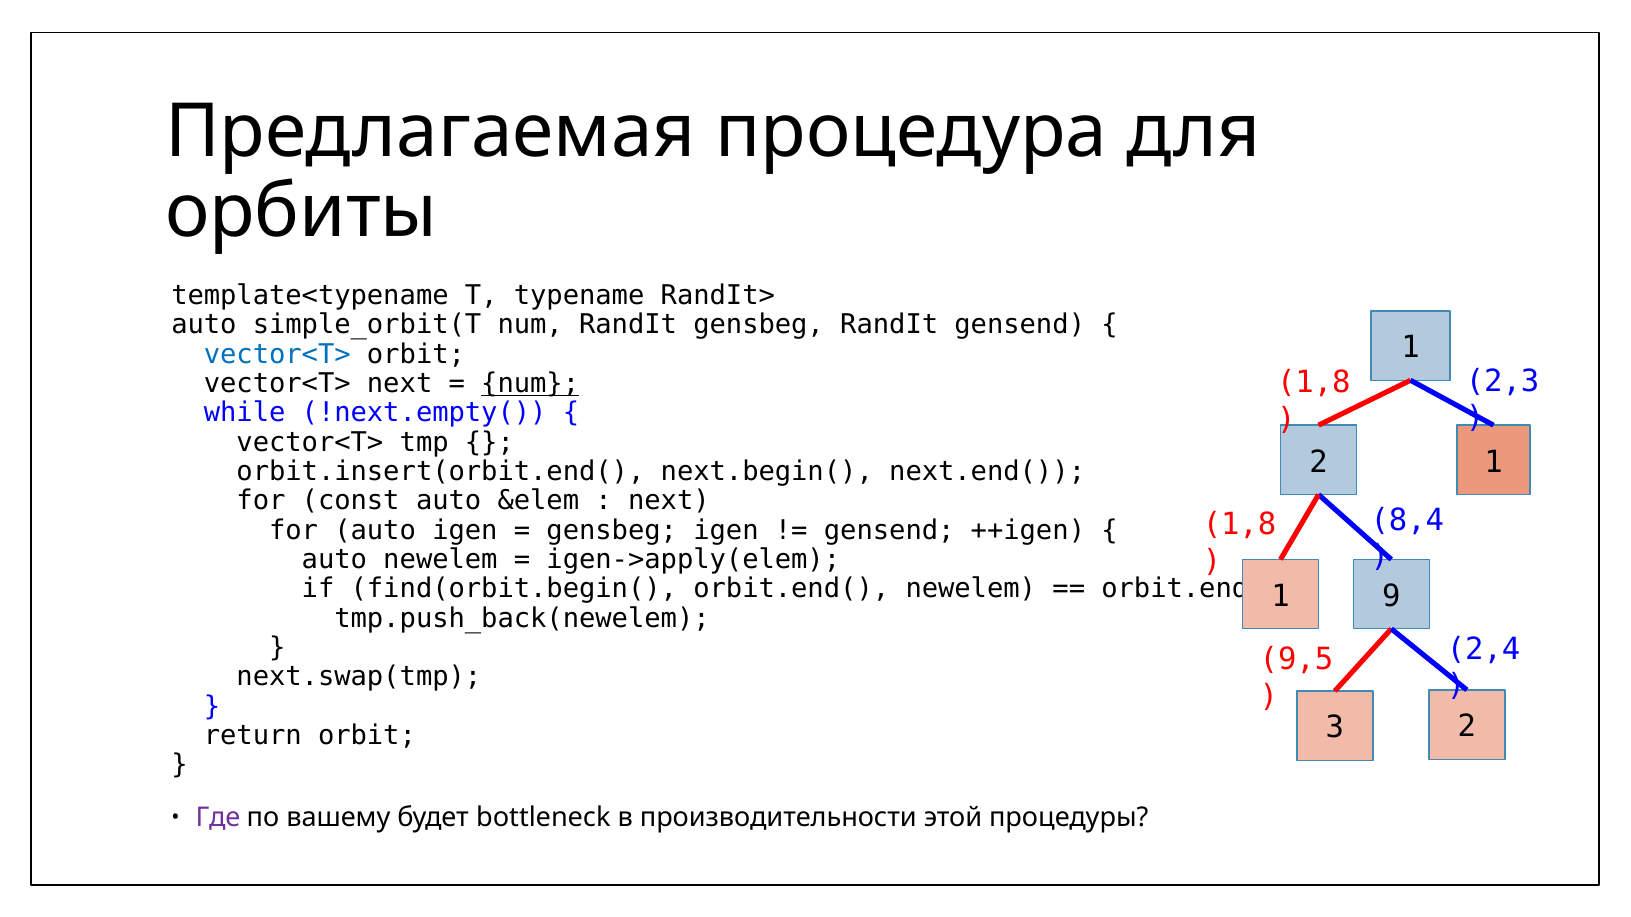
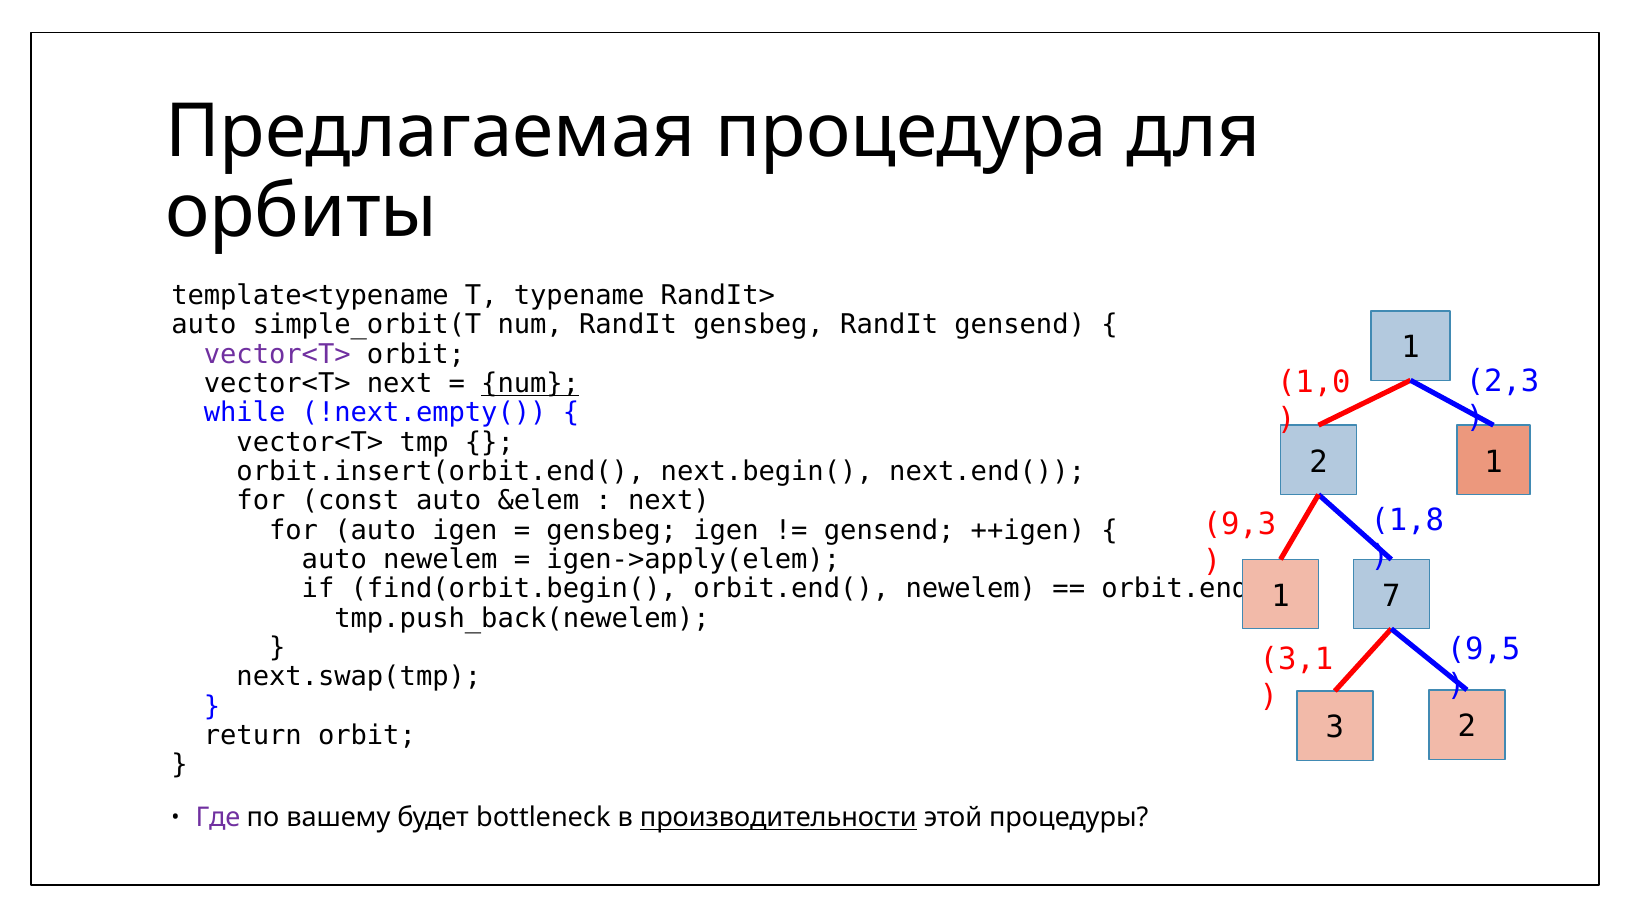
vector<T> colour: blue -> purple (277, 354)
1,8: 1,8 -> 1,0 (1314, 382)
8,4: 8,4 -> 1,8 (1407, 520)
1,8: 1,8 -> 9,3 (1240, 525)
9: 9 -> 7 (1391, 597)
2,4: 2,4 -> 9,5 (1484, 649)
9,5: 9,5 -> 3,1 (1296, 660)
производительности underline: none -> present (778, 818)
